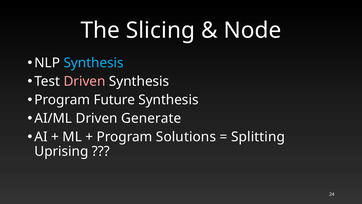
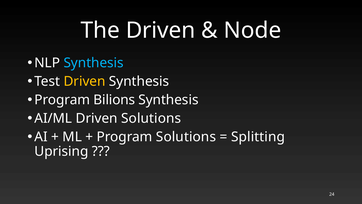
The Slicing: Slicing -> Driven (161, 30)
Driven colour: pink -> yellow (84, 81)
Future: Future -> Bilions (114, 100)
Driven Generate: Generate -> Solutions (151, 118)
